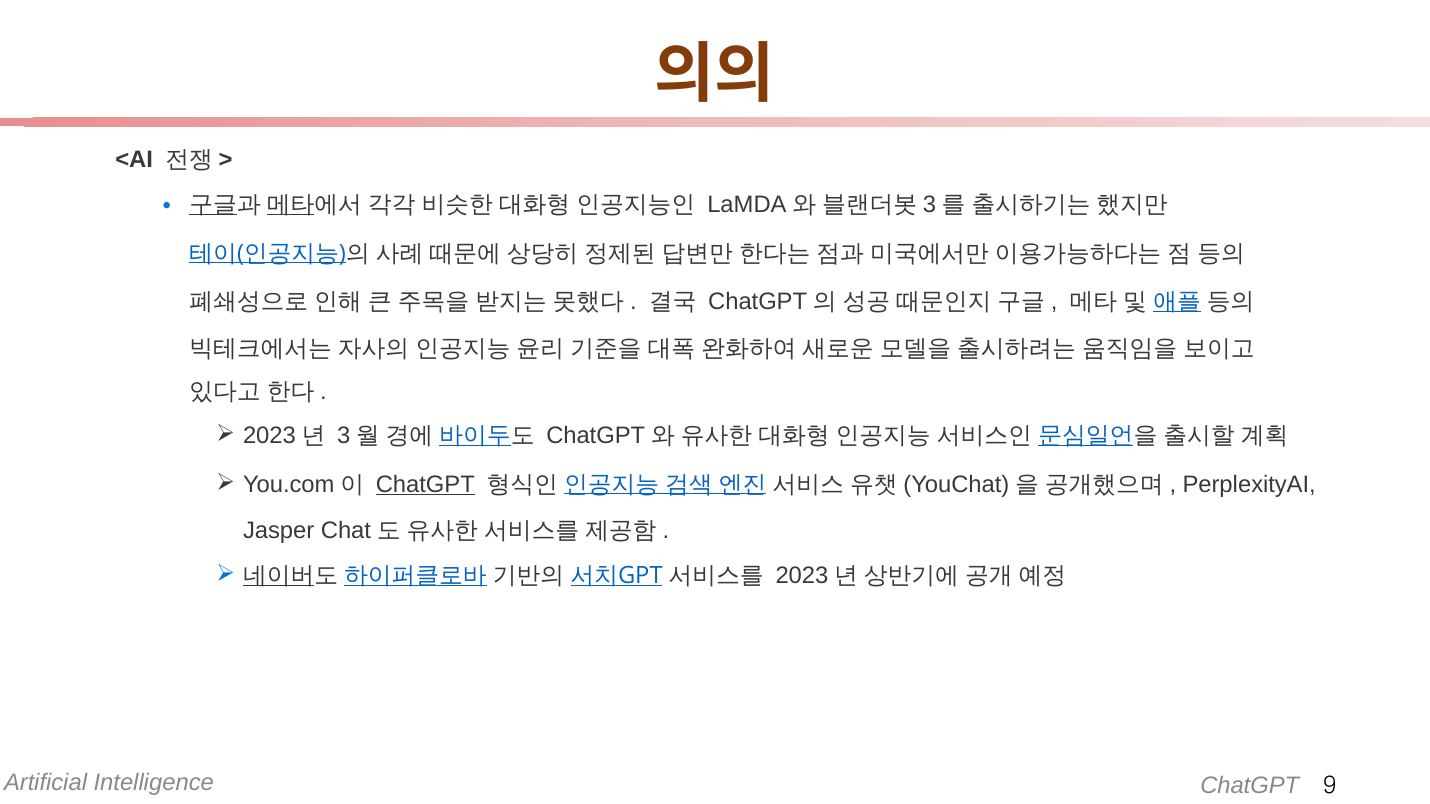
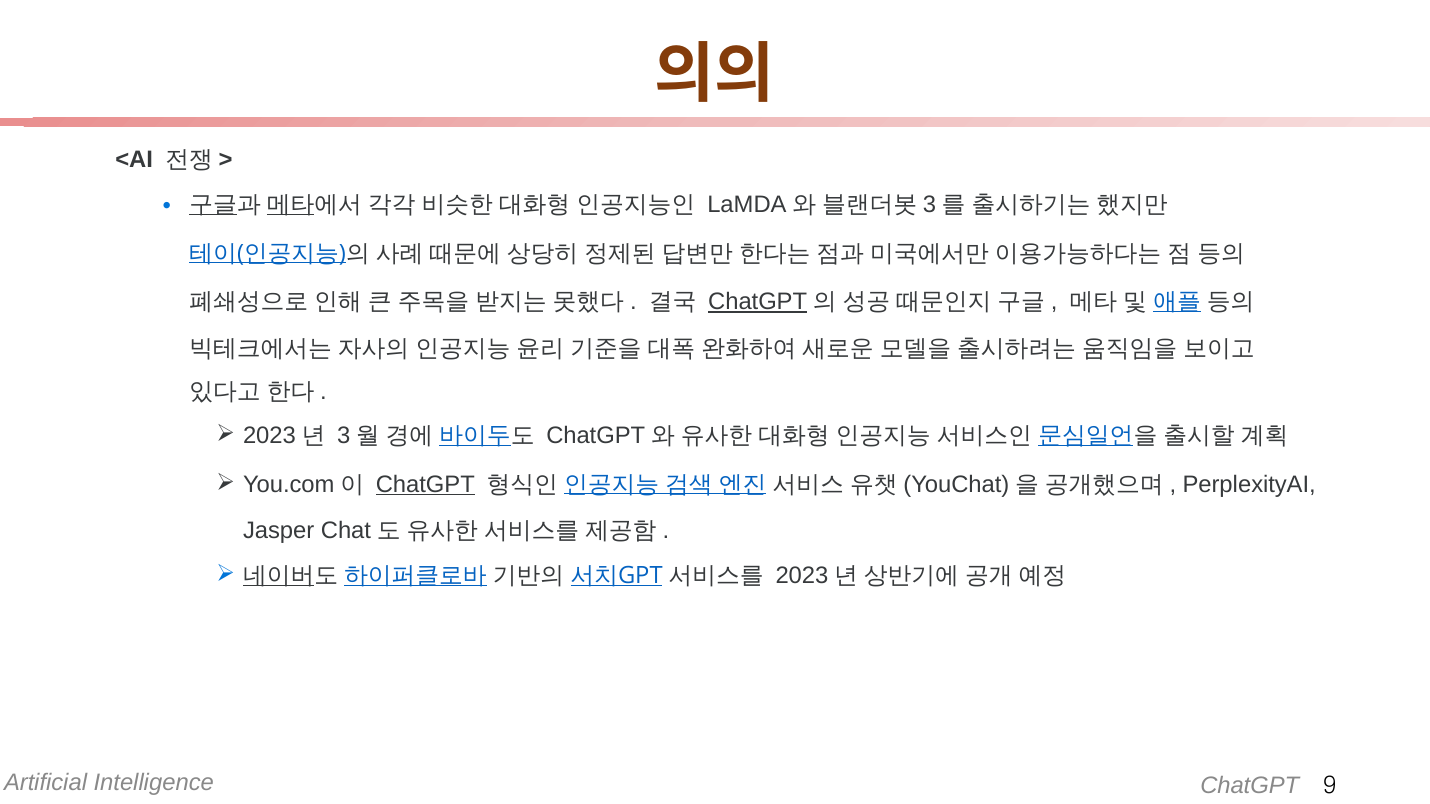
ChatGPT underline: none -> present (758, 302)
